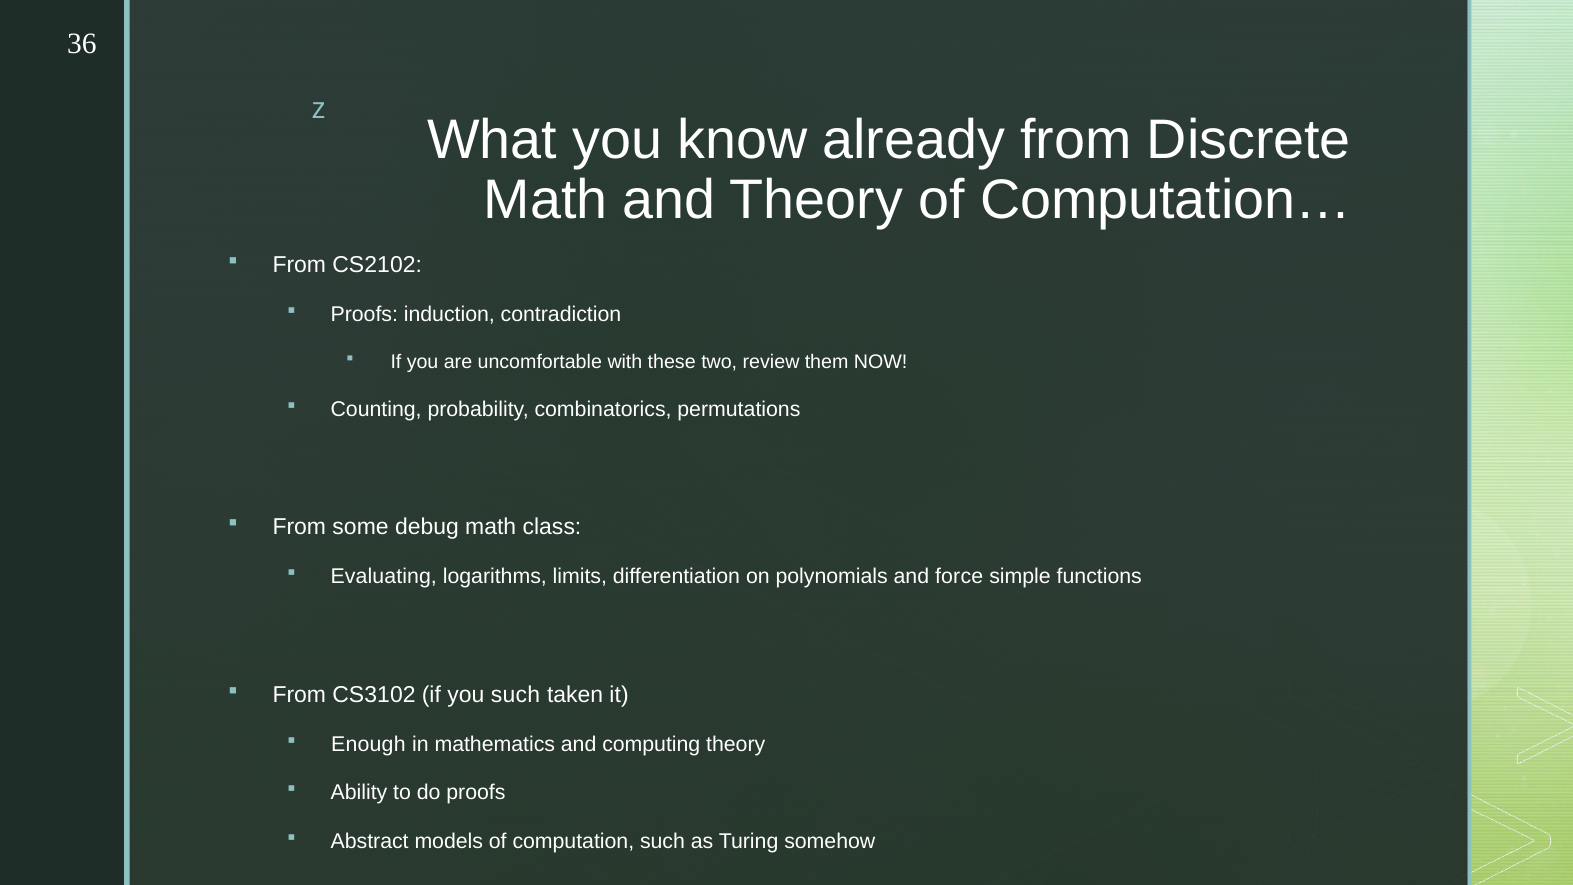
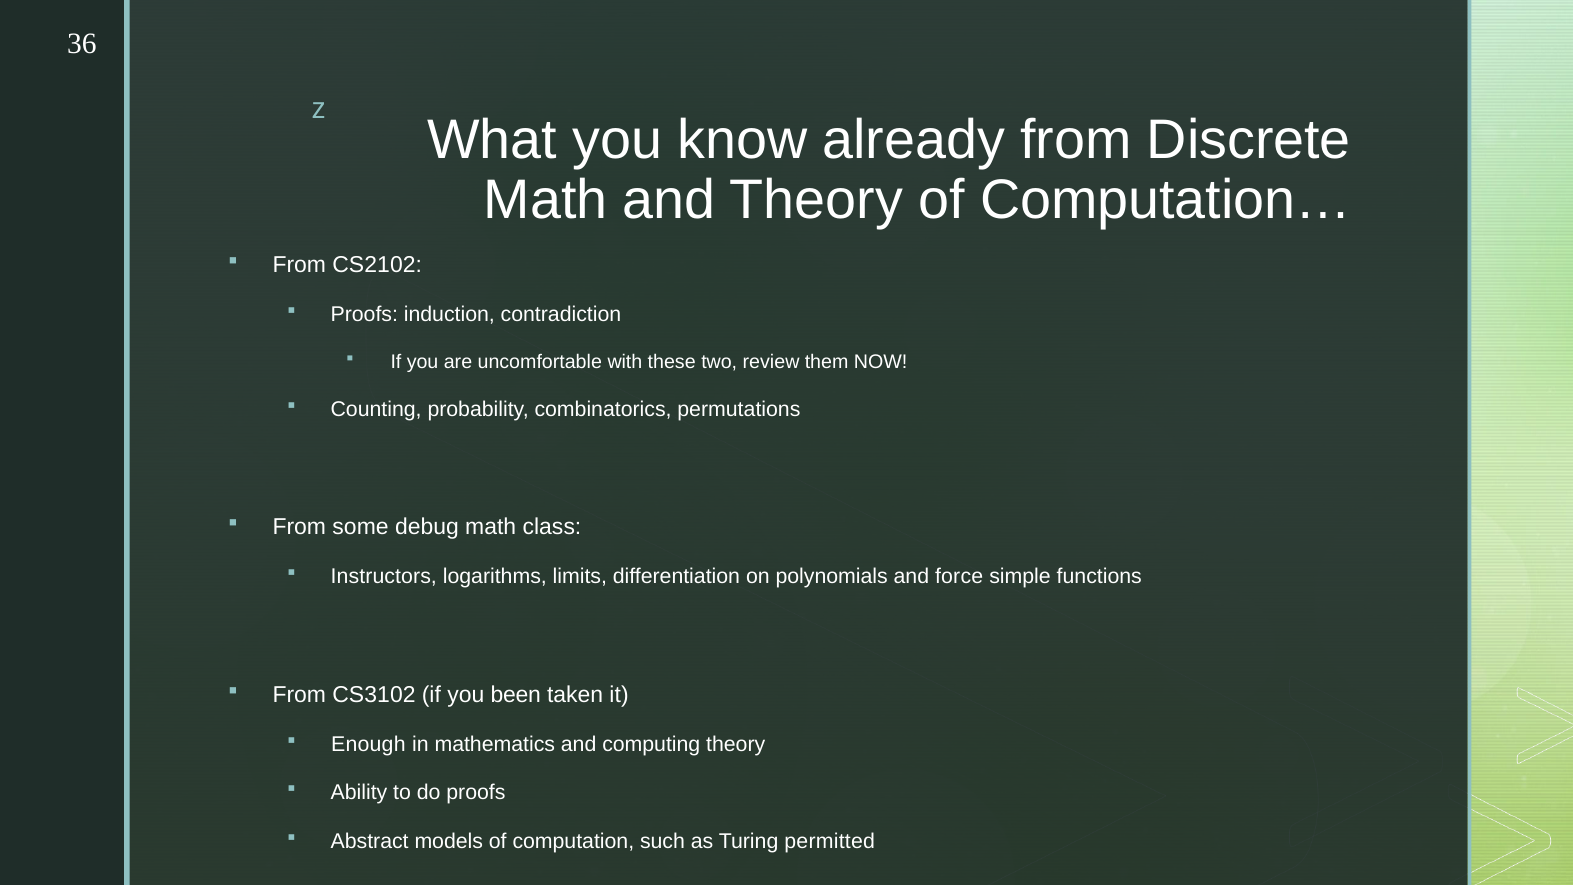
Evaluating: Evaluating -> Instructors (384, 577)
you such: such -> been (516, 694)
somehow: somehow -> permitted (830, 841)
